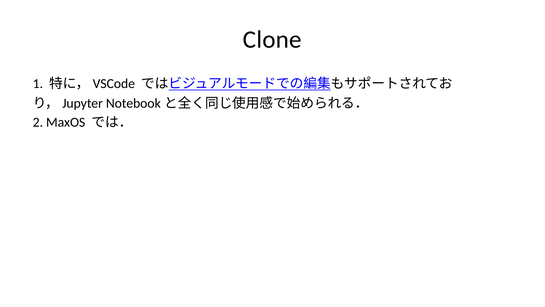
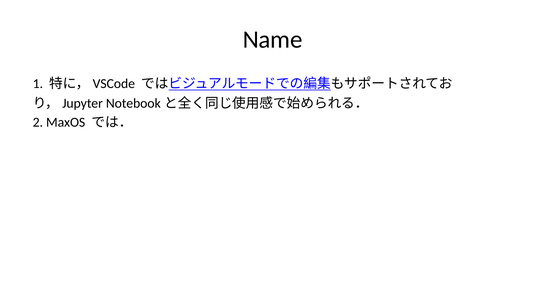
Clone: Clone -> Name (273, 40)
